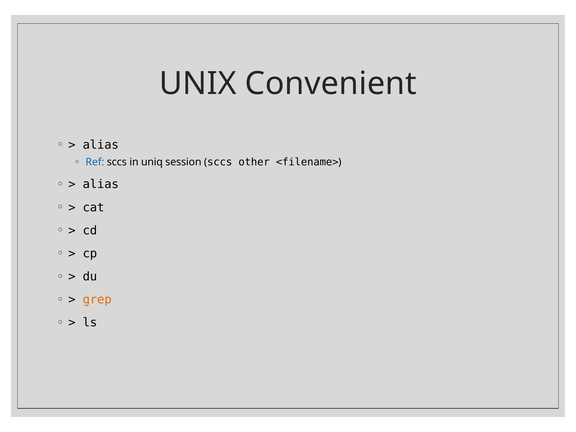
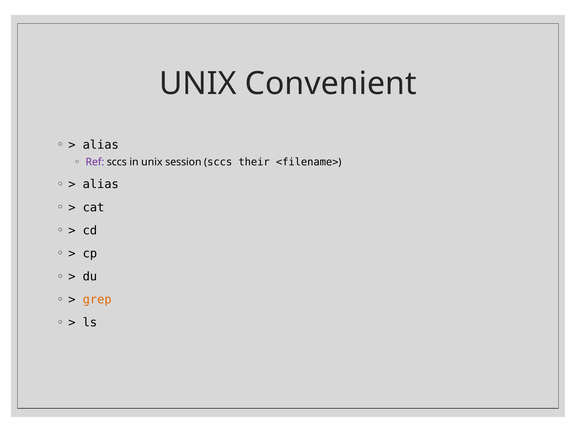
Ref colour: blue -> purple (95, 162)
in uniq: uniq -> unix (152, 162)
other: other -> their (254, 162)
